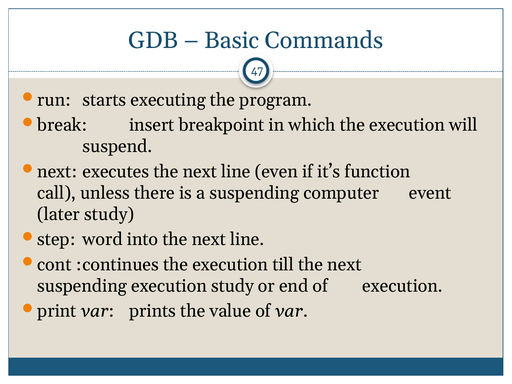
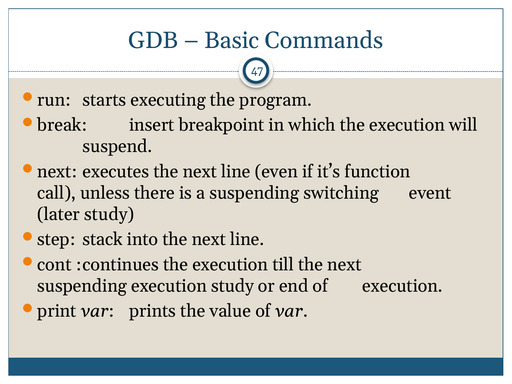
computer: computer -> switching (341, 193)
word: word -> stack (103, 239)
